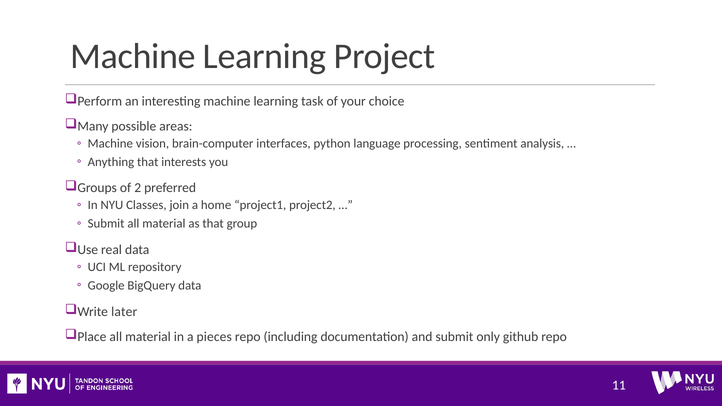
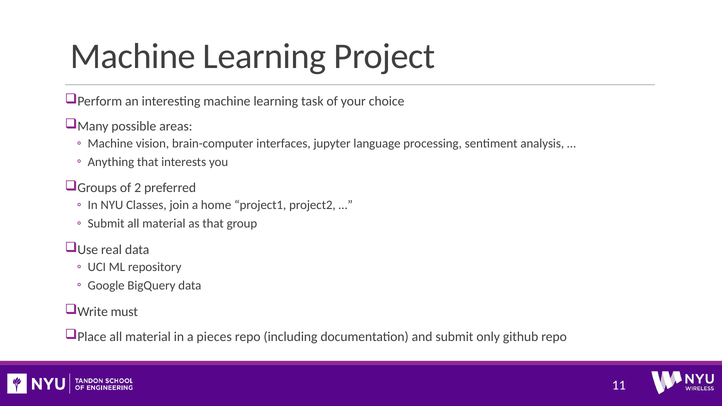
python: python -> jupyter (332, 143)
later: later -> must (124, 312)
